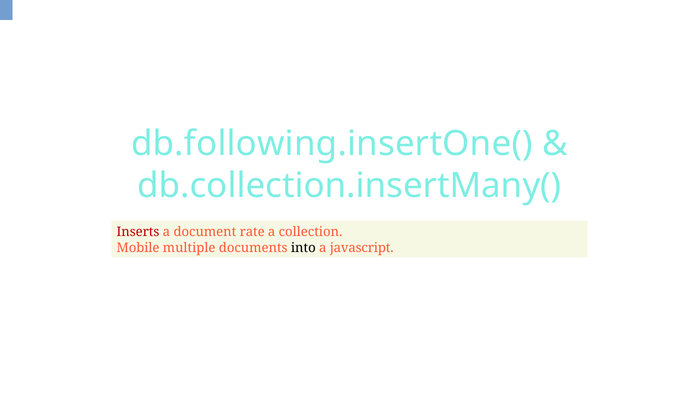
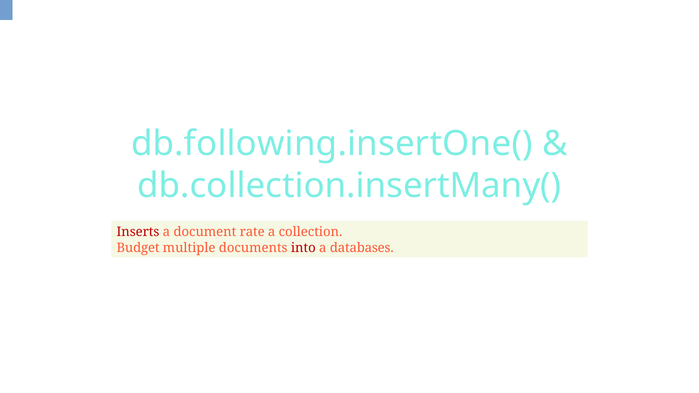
Mobile: Mobile -> Budget (138, 248)
into colour: black -> red (303, 248)
javascript: javascript -> databases (362, 248)
